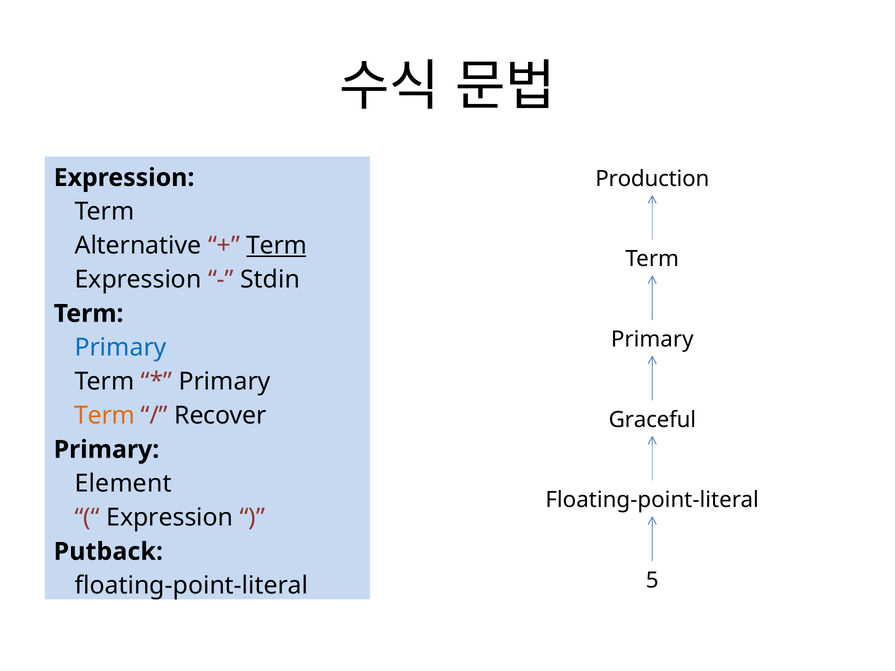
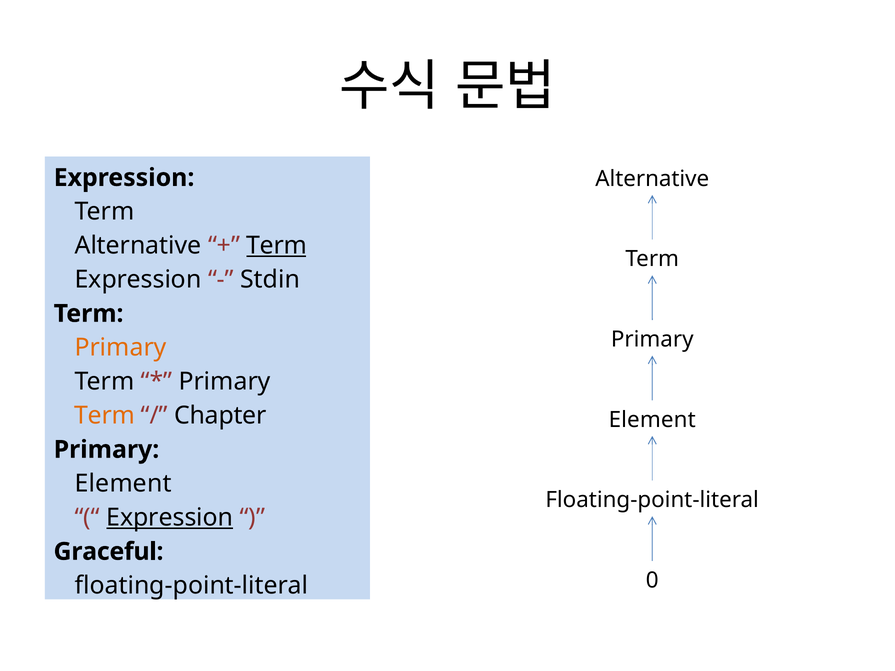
Production: Production -> Alternative (652, 179)
Primary colour: blue -> orange (121, 348)
Recover: Recover -> Chapter (220, 416)
Graceful: Graceful -> Element (652, 420)
Expression underline: none -> present (170, 518)
Putback: Putback -> Graceful (109, 552)
5: 5 -> 0 (652, 581)
